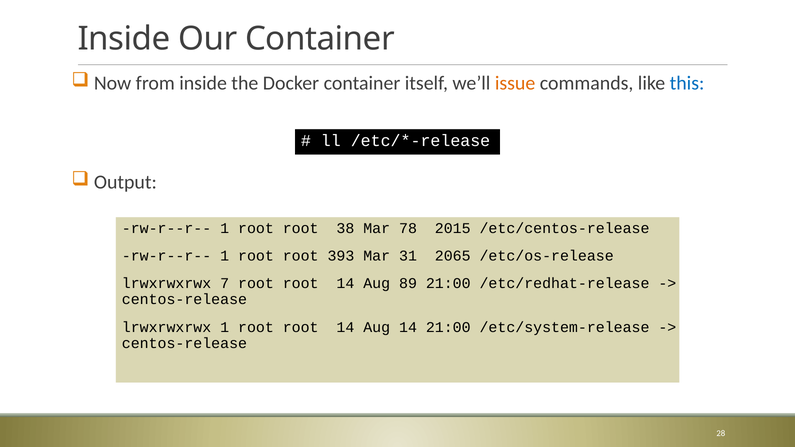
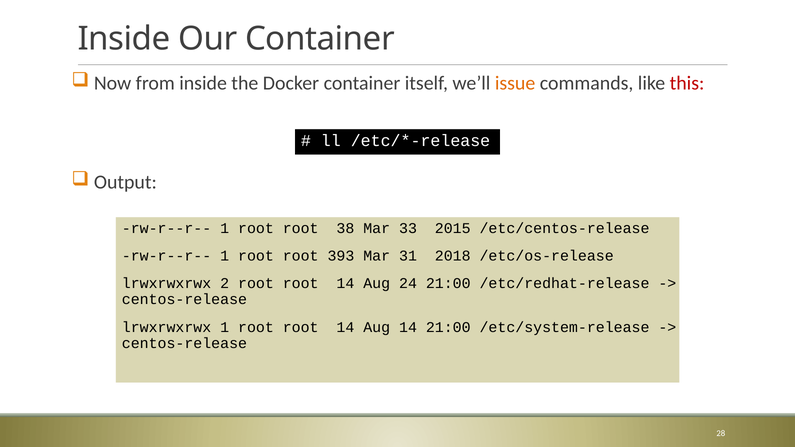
this colour: blue -> red (687, 83)
78: 78 -> 33 (408, 228)
2065: 2065 -> 2018 (453, 256)
7: 7 -> 2 (225, 284)
89: 89 -> 24 (408, 284)
